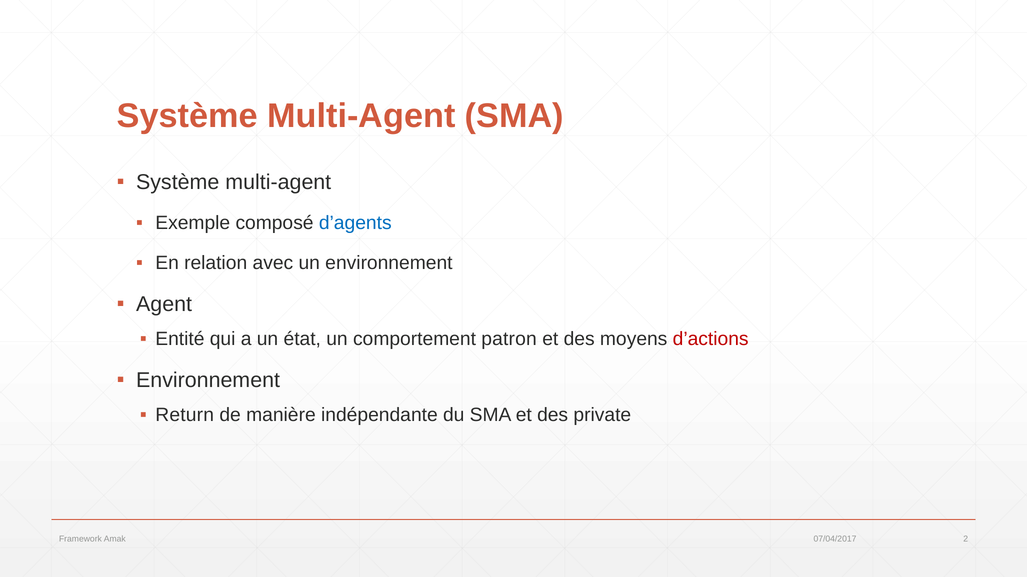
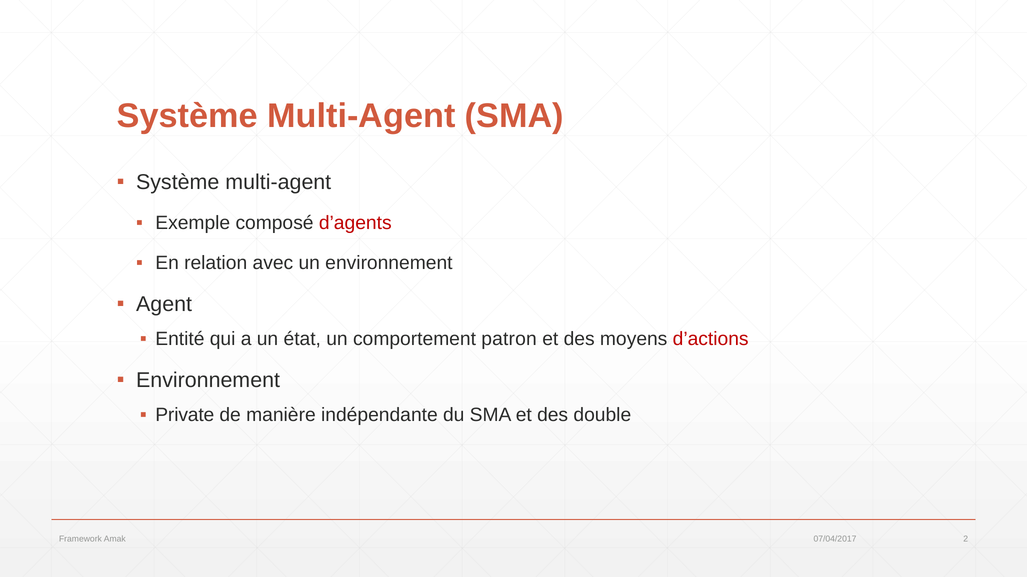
d’agents colour: blue -> red (355, 223)
Return: Return -> Private (185, 415)
private: private -> double (602, 415)
